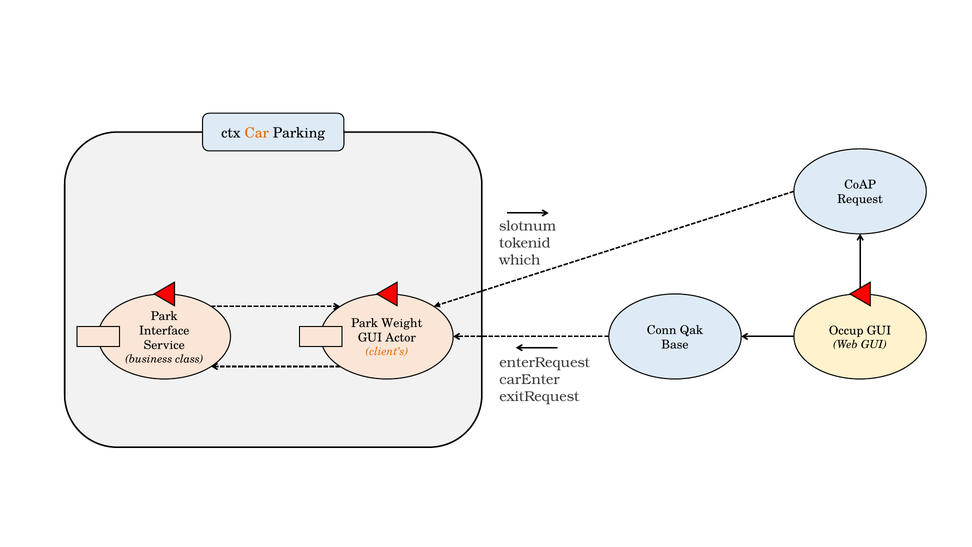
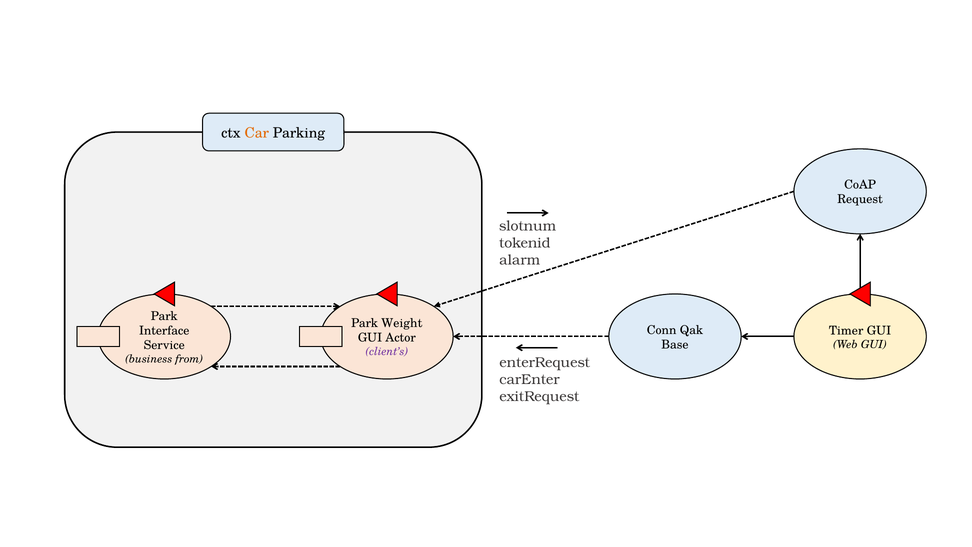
which: which -> alarm (520, 260)
Occup: Occup -> Timer (846, 330)
client’s colour: orange -> purple (387, 352)
class: class -> from (189, 359)
